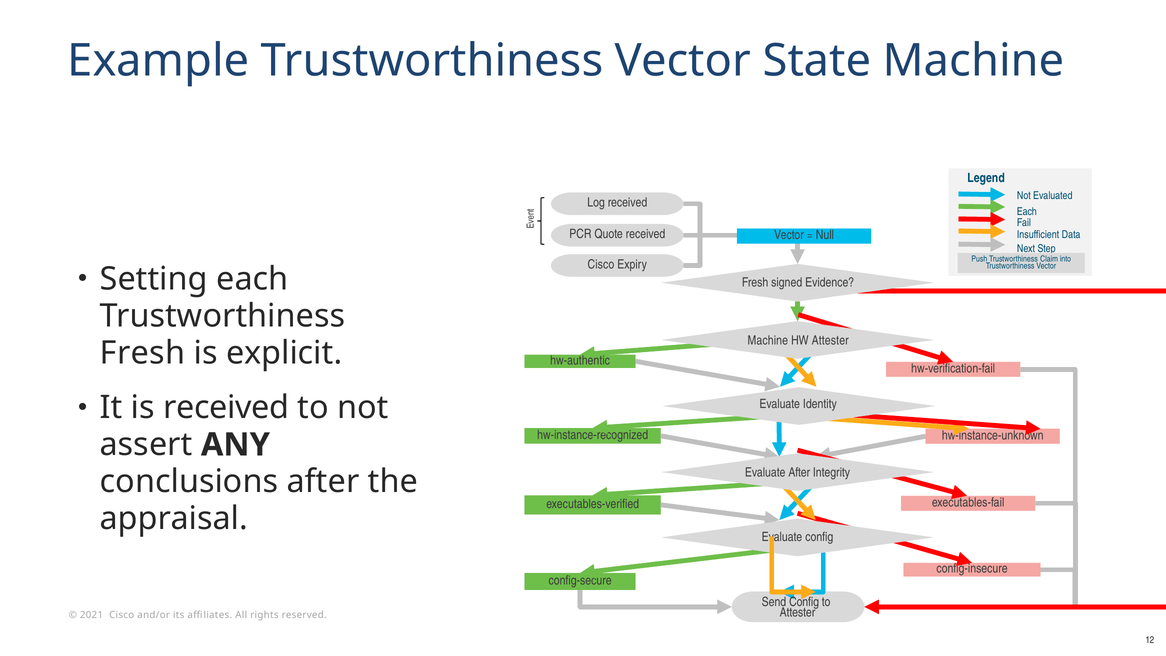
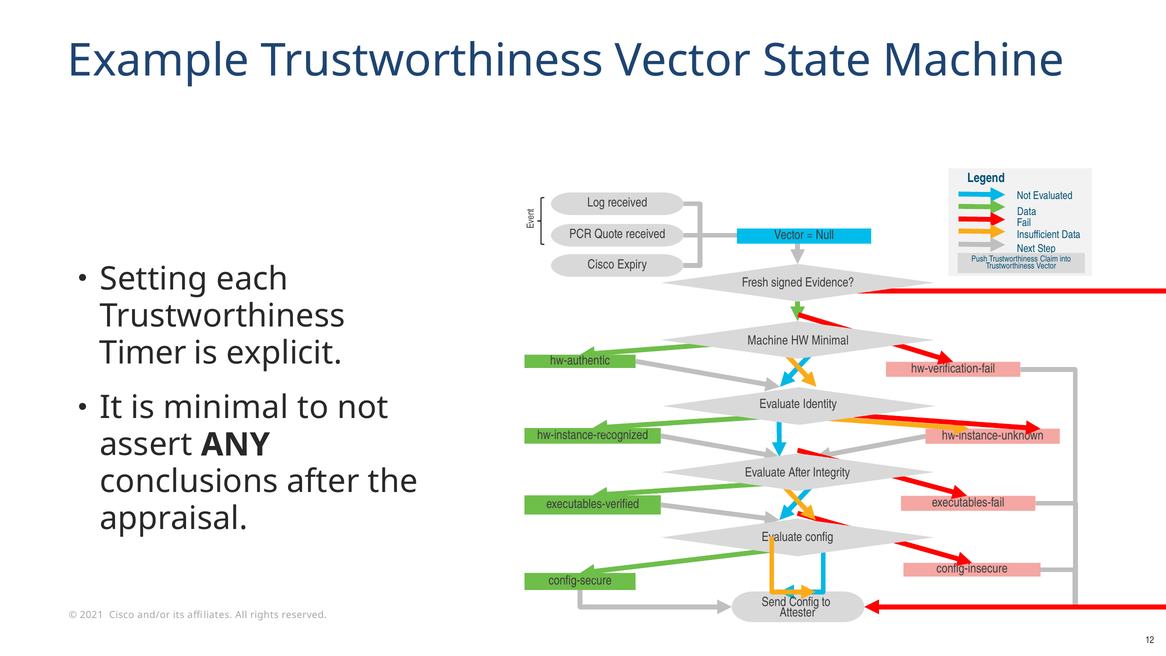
Each: Each -> Data (1027, 211)
HW Attester: Attester -> Minimal (830, 341)
Fresh: Fresh -> Timer (143, 353)
is received: received -> minimal (226, 408)
